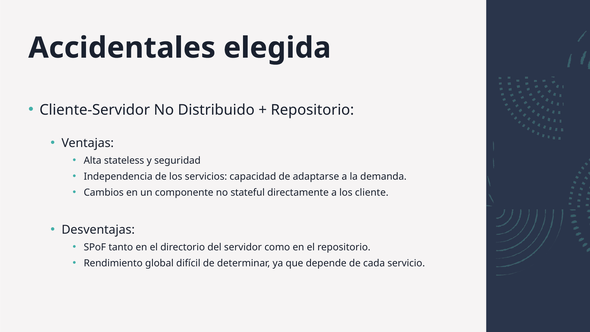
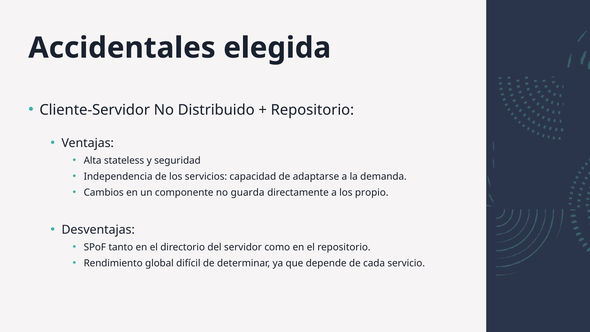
stateful: stateful -> guarda (248, 193)
cliente: cliente -> propio (372, 193)
